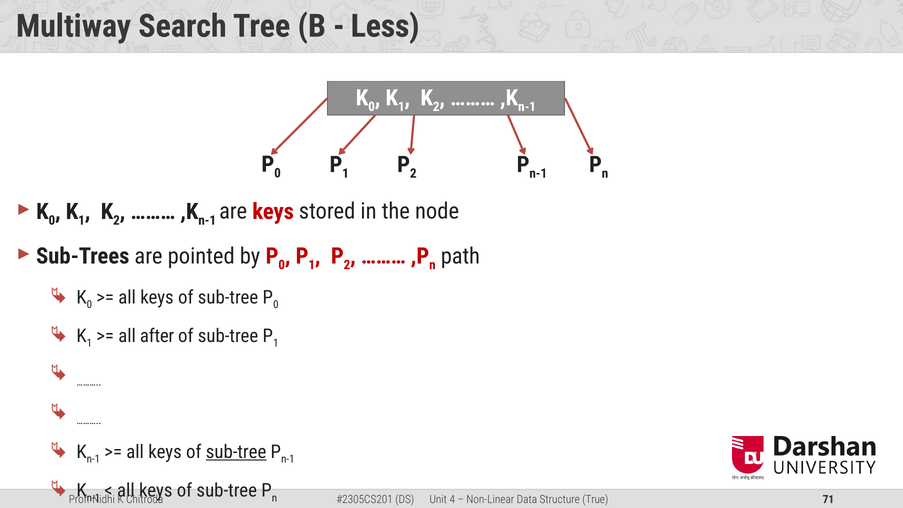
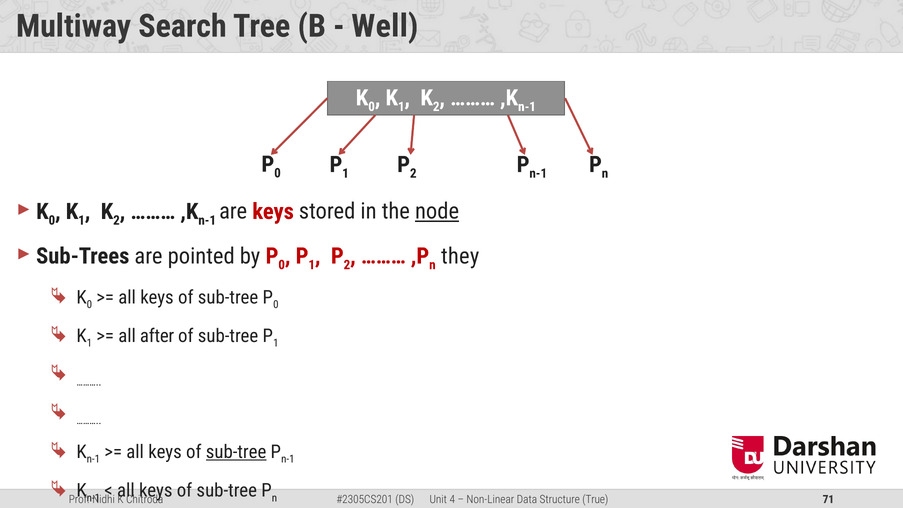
Less: Less -> Well (385, 26)
node underline: none -> present (437, 212)
path: path -> they (460, 256)
